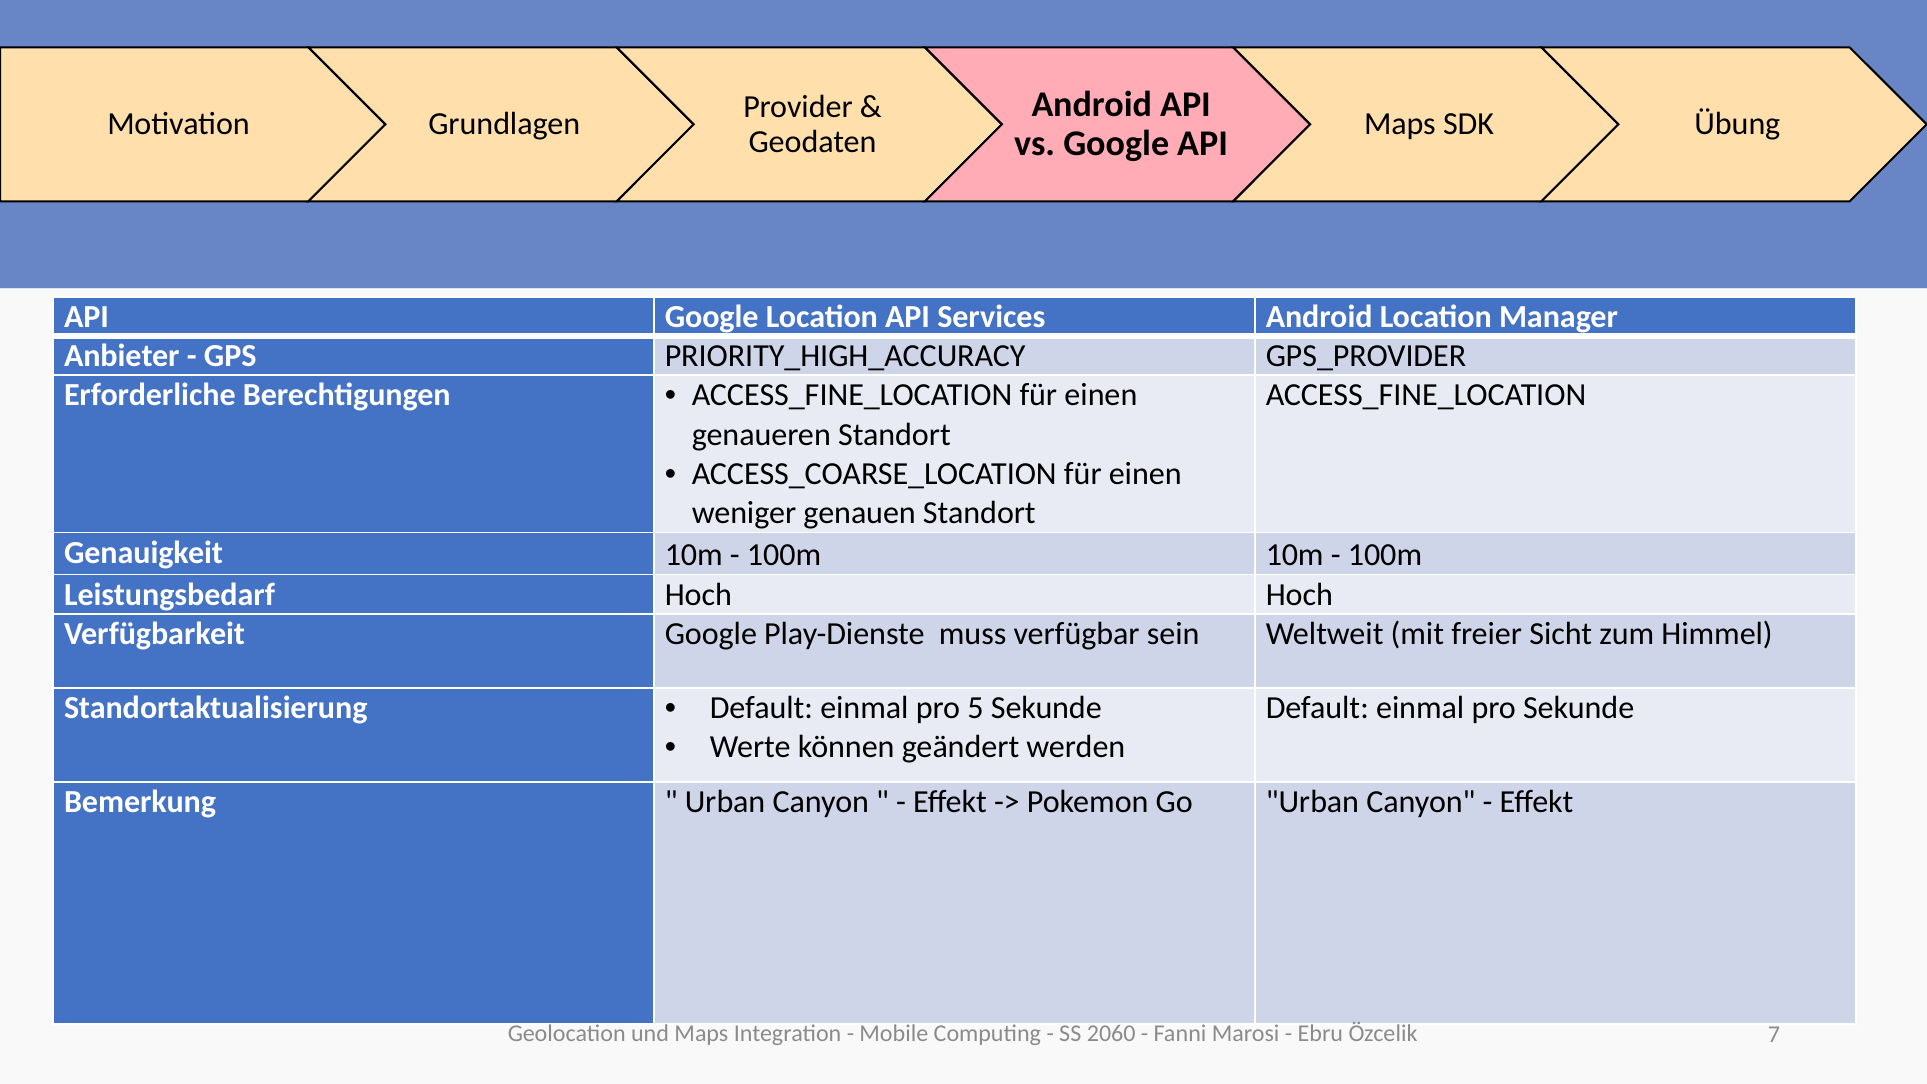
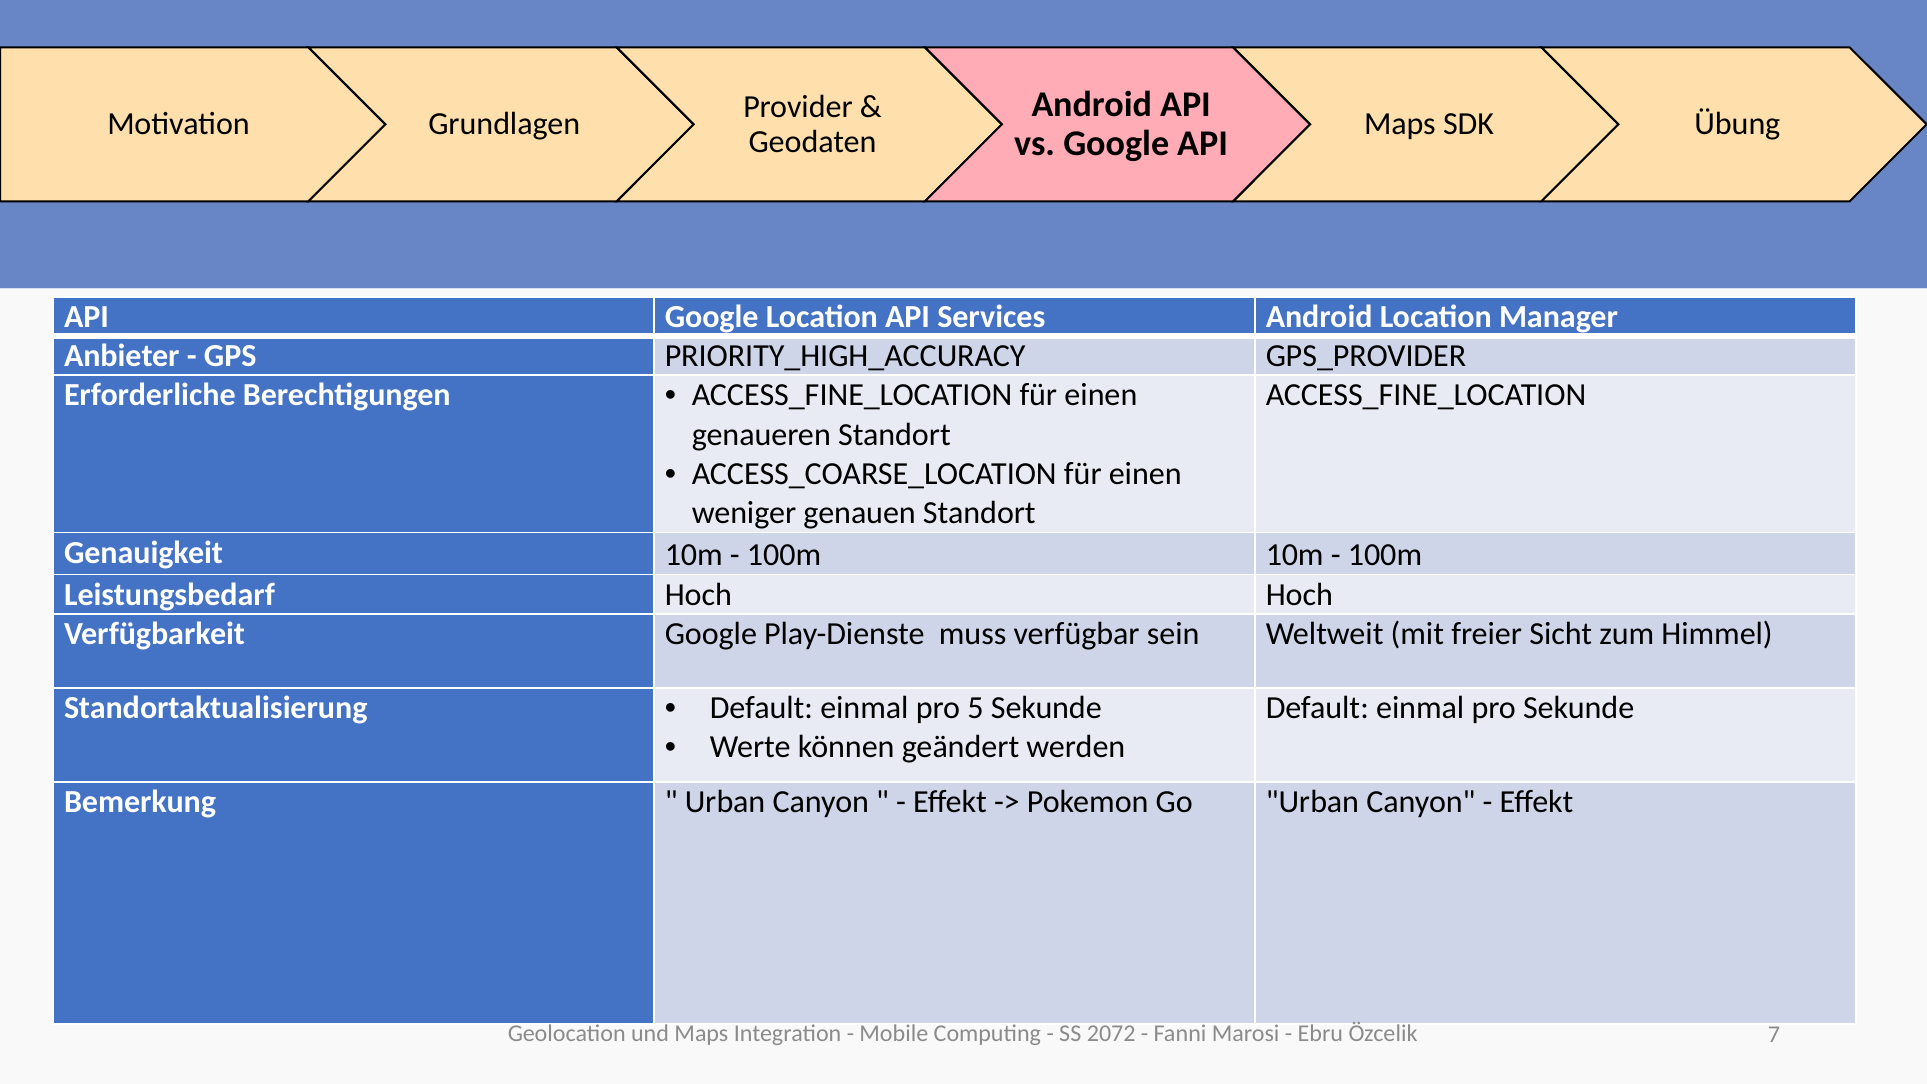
2060: 2060 -> 2072 (1111, 1033)
